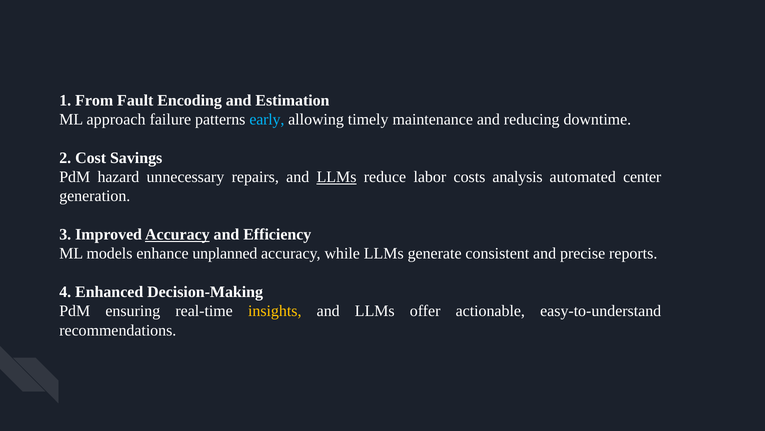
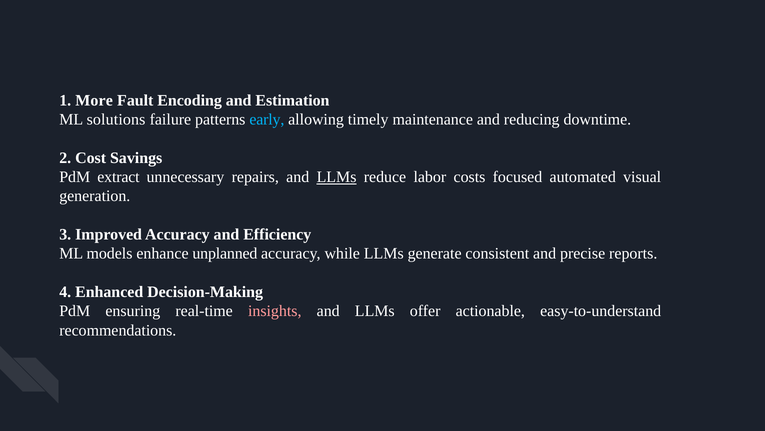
From: From -> More (94, 100)
approach: approach -> solutions (116, 119)
hazard: hazard -> extract (118, 177)
analysis: analysis -> focused (517, 177)
center: center -> visual (642, 177)
Accuracy underline: present -> none (177, 234)
insights colour: yellow -> pink (275, 311)
